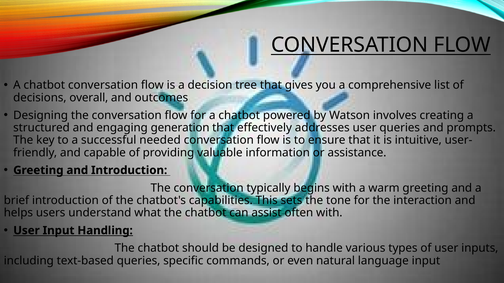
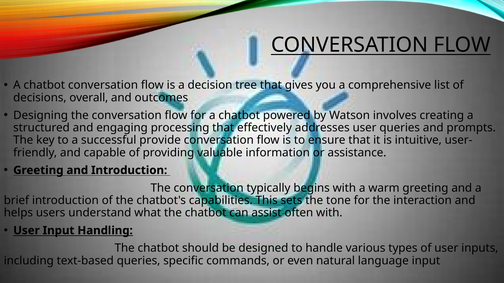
generation: generation -> processing (180, 128)
needed: needed -> provide (160, 140)
